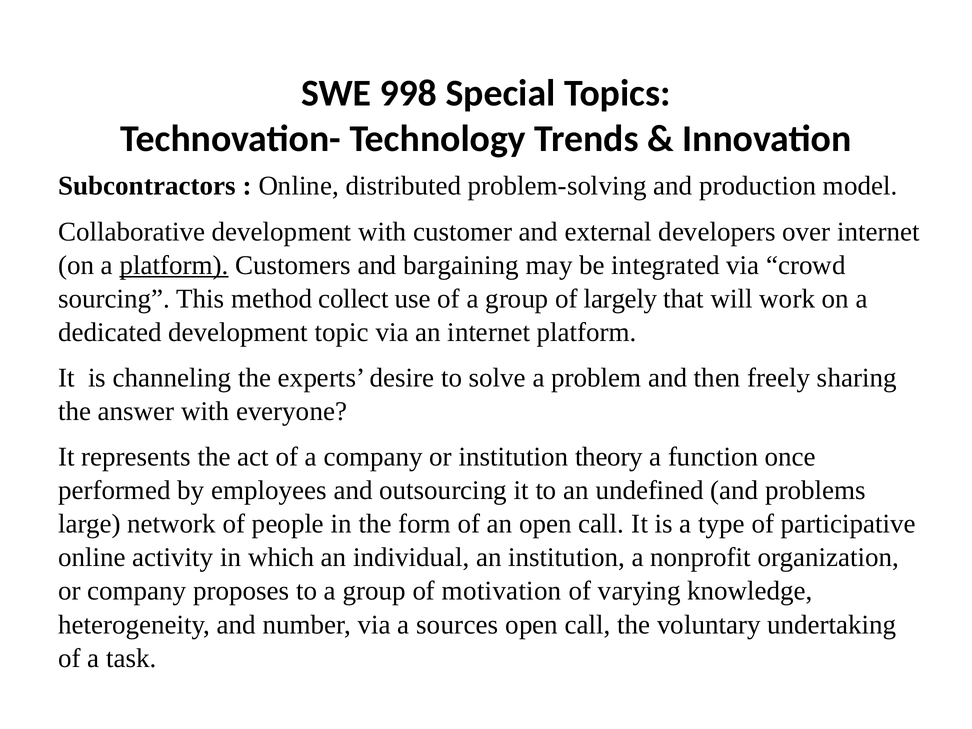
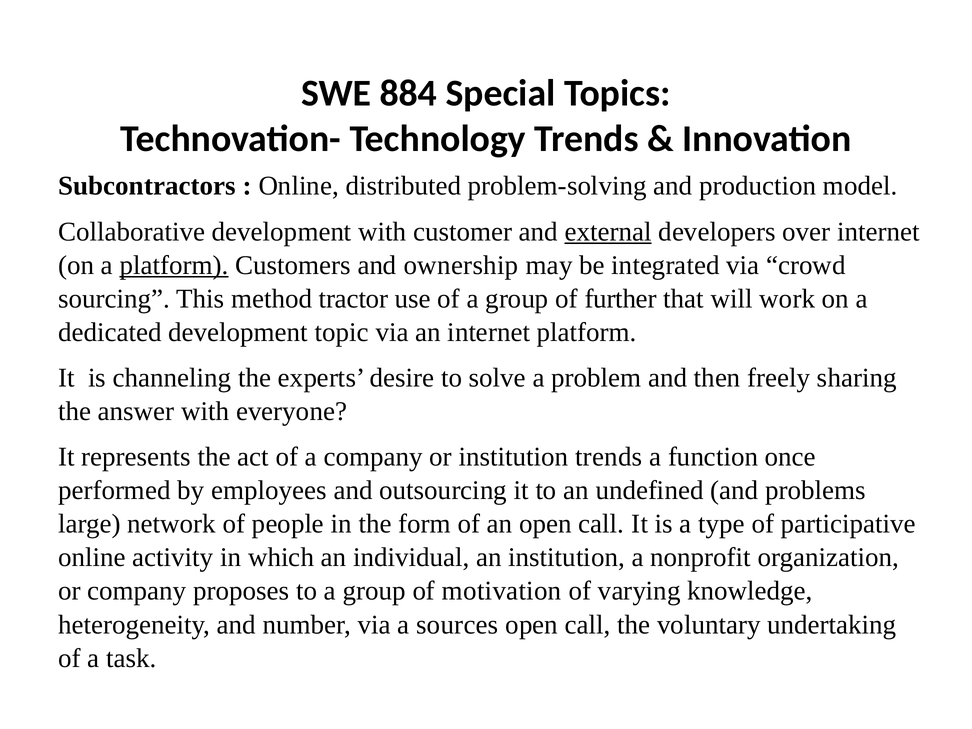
998: 998 -> 884 (408, 93)
external underline: none -> present (608, 232)
bargaining: bargaining -> ownership (461, 265)
collect: collect -> tractor (353, 299)
largely: largely -> further (621, 299)
institution theory: theory -> trends (609, 457)
